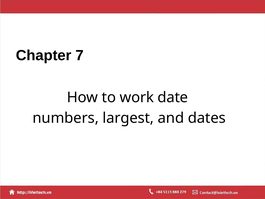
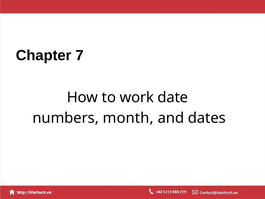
largest: largest -> month (128, 118)
